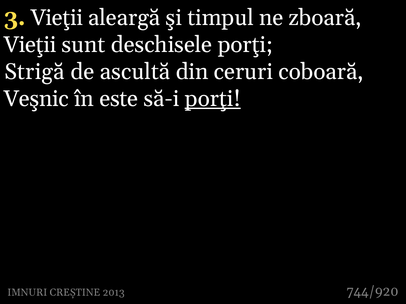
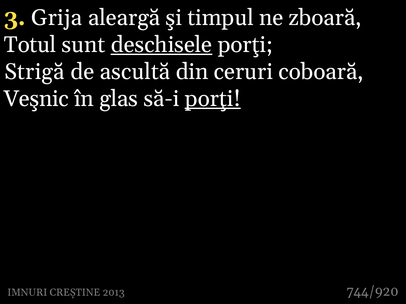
3 Vieţii: Vieţii -> Grija (57, 18)
Vieţii: Vieţii -> Totul (30, 45)
deschisele underline: none -> present (161, 45)
este: este -> glas (119, 99)
